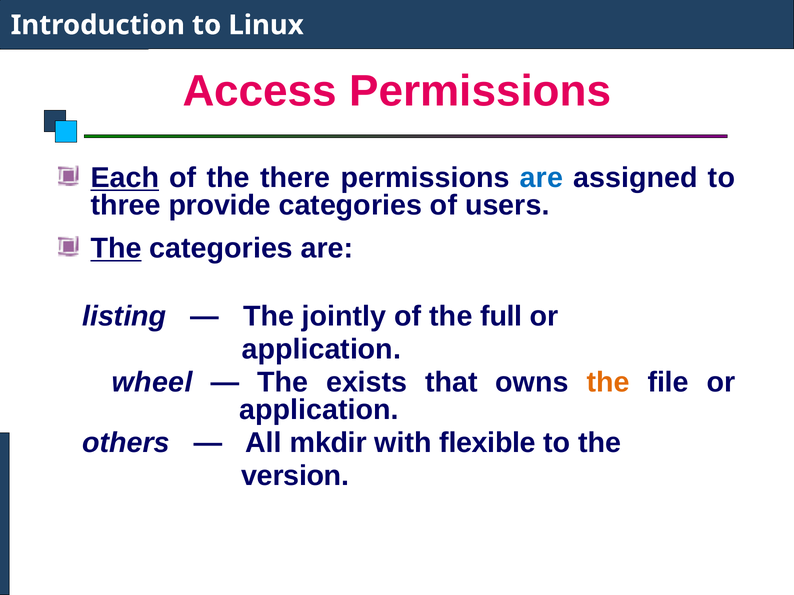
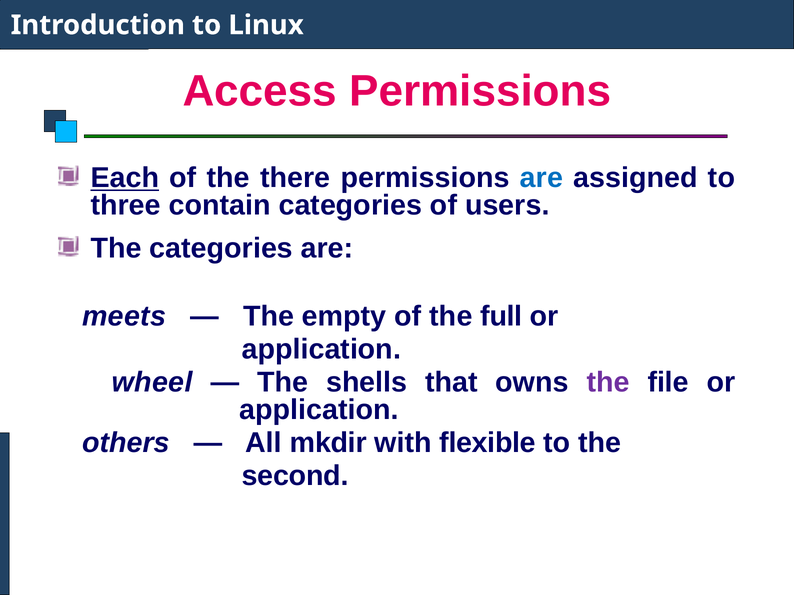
provide: provide -> contain (220, 206)
The underline: present -> none (116, 249)
listing: listing -> meets (124, 317)
jointly: jointly -> empty (344, 317)
exists: exists -> shells (367, 383)
the colour: orange -> purple (608, 383)
version: version -> second (295, 476)
